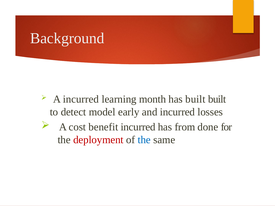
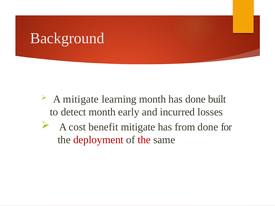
A incurred: incurred -> mitigate (81, 99)
has built: built -> done (195, 99)
detect model: model -> month (102, 112)
benefit incurred: incurred -> mitigate (138, 127)
the colour: blue -> red (144, 140)
